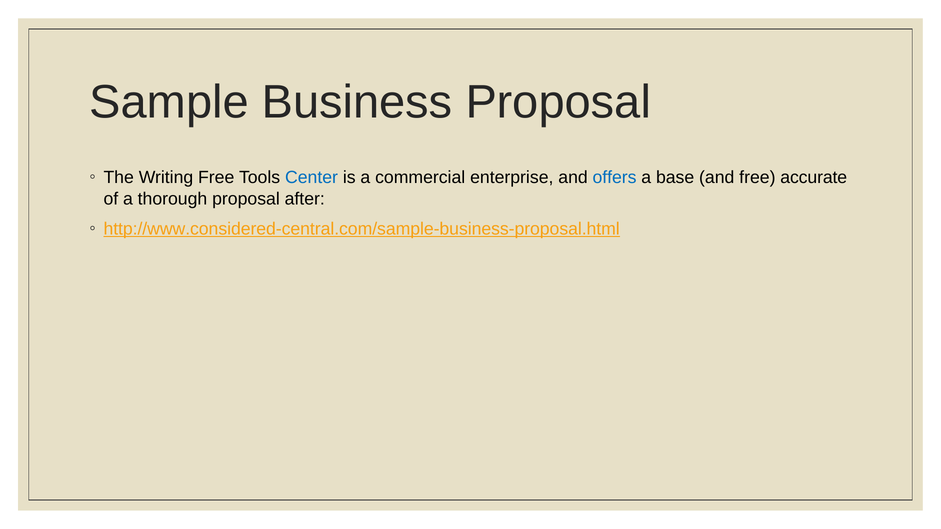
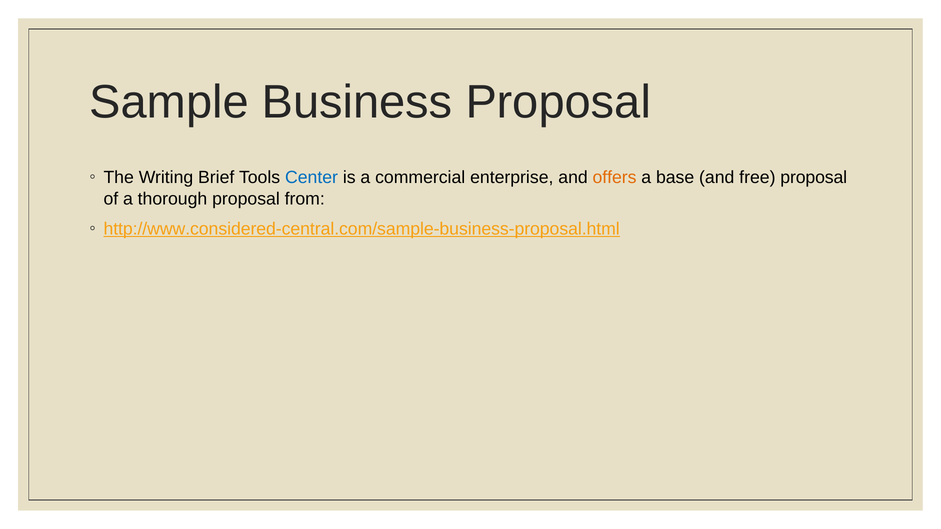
Writing Free: Free -> Brief (216, 178)
offers colour: blue -> orange (615, 178)
free accurate: accurate -> proposal (814, 178)
after: after -> from (305, 199)
